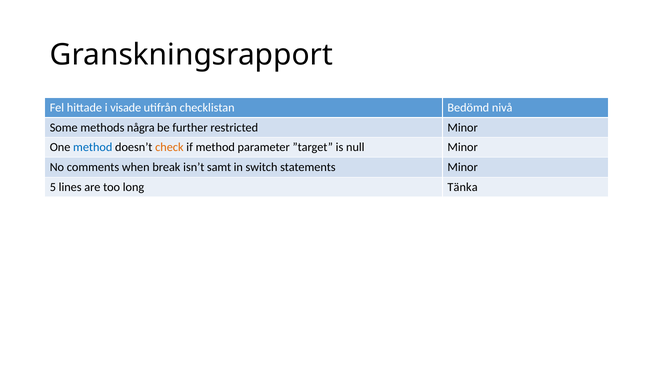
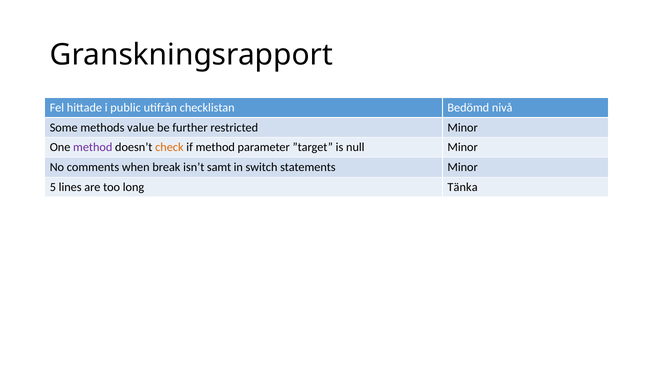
visade: visade -> public (126, 108)
några: några -> value (141, 128)
method colour: blue -> purple (93, 148)
